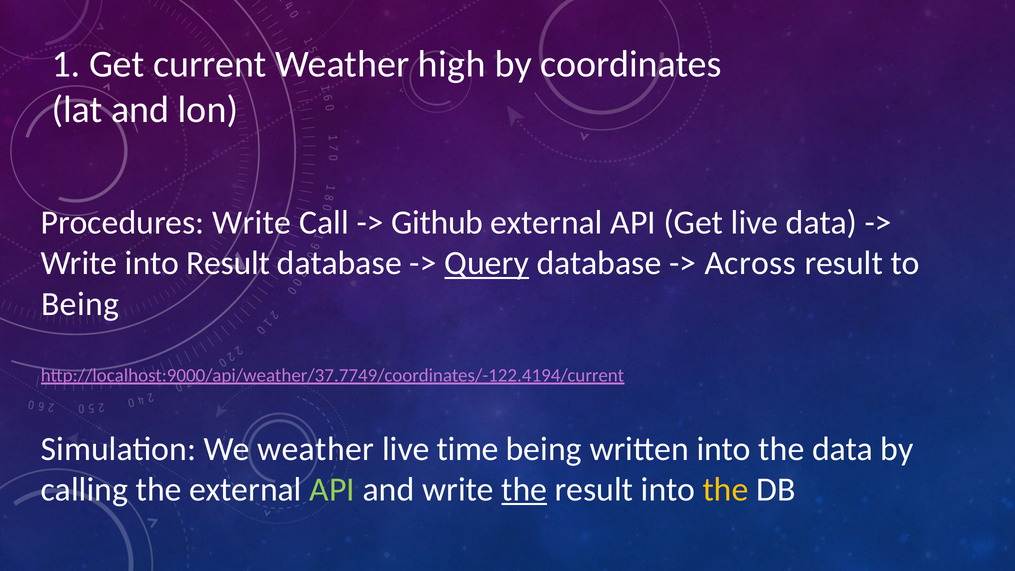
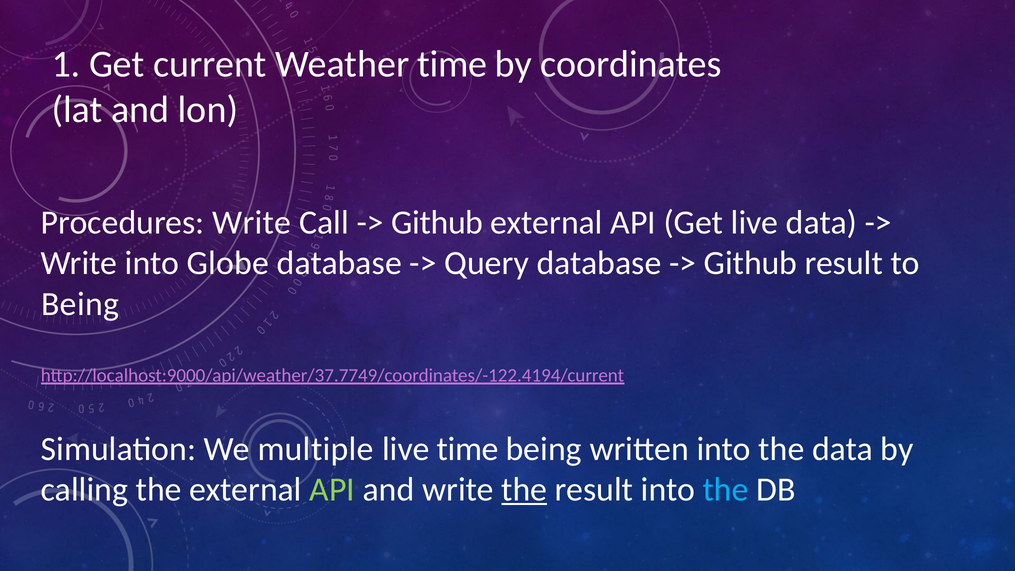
Weather high: high -> time (452, 64)
into Result: Result -> Globe (228, 263)
Query underline: present -> none (487, 263)
Across: Across -> Github (751, 263)
We weather: weather -> multiple (316, 449)
the colour: yellow -> light blue (726, 490)
